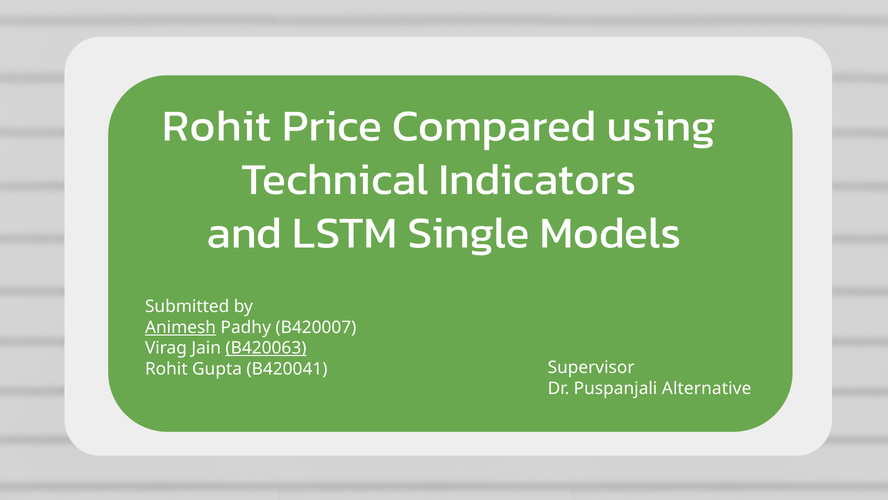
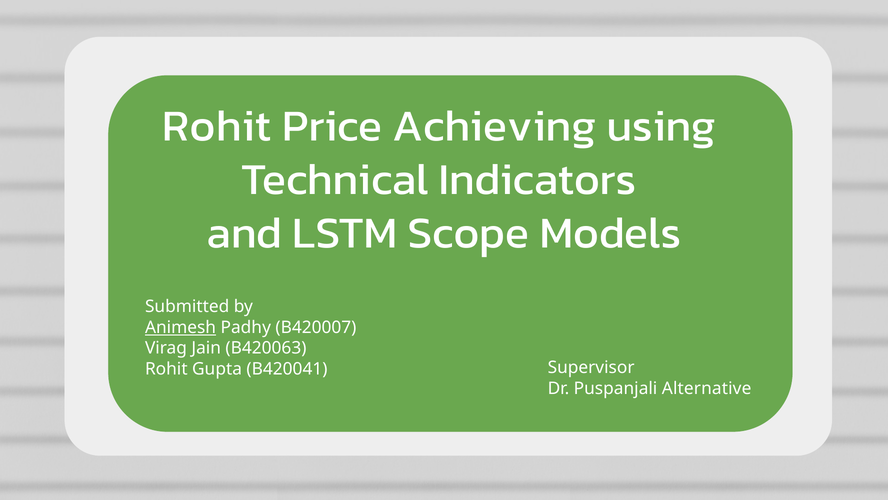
Compared: Compared -> Achieving (494, 126)
Single: Single -> Scope (468, 233)
B420063 underline: present -> none (266, 348)
